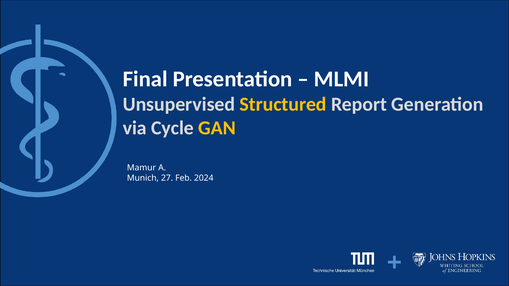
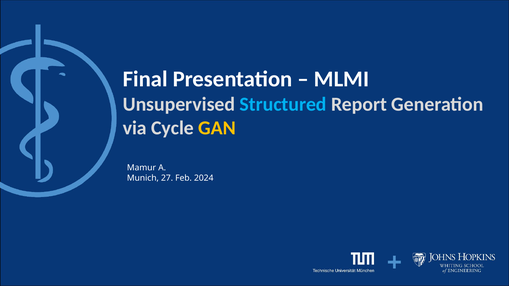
Structured colour: yellow -> light blue (283, 104)
